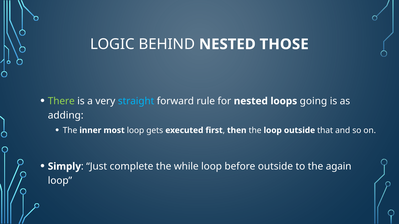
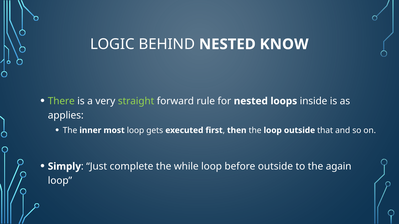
THOSE: THOSE -> KNOW (284, 44)
straight colour: light blue -> light green (136, 101)
going: going -> inside (314, 101)
adding: adding -> applies (66, 116)
